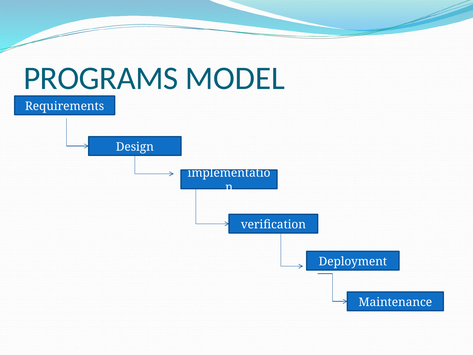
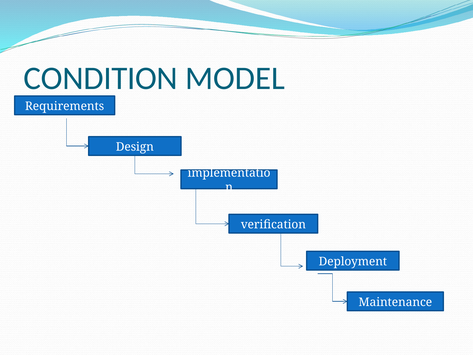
PROGRAMS: PROGRAMS -> CONDITION (101, 78)
